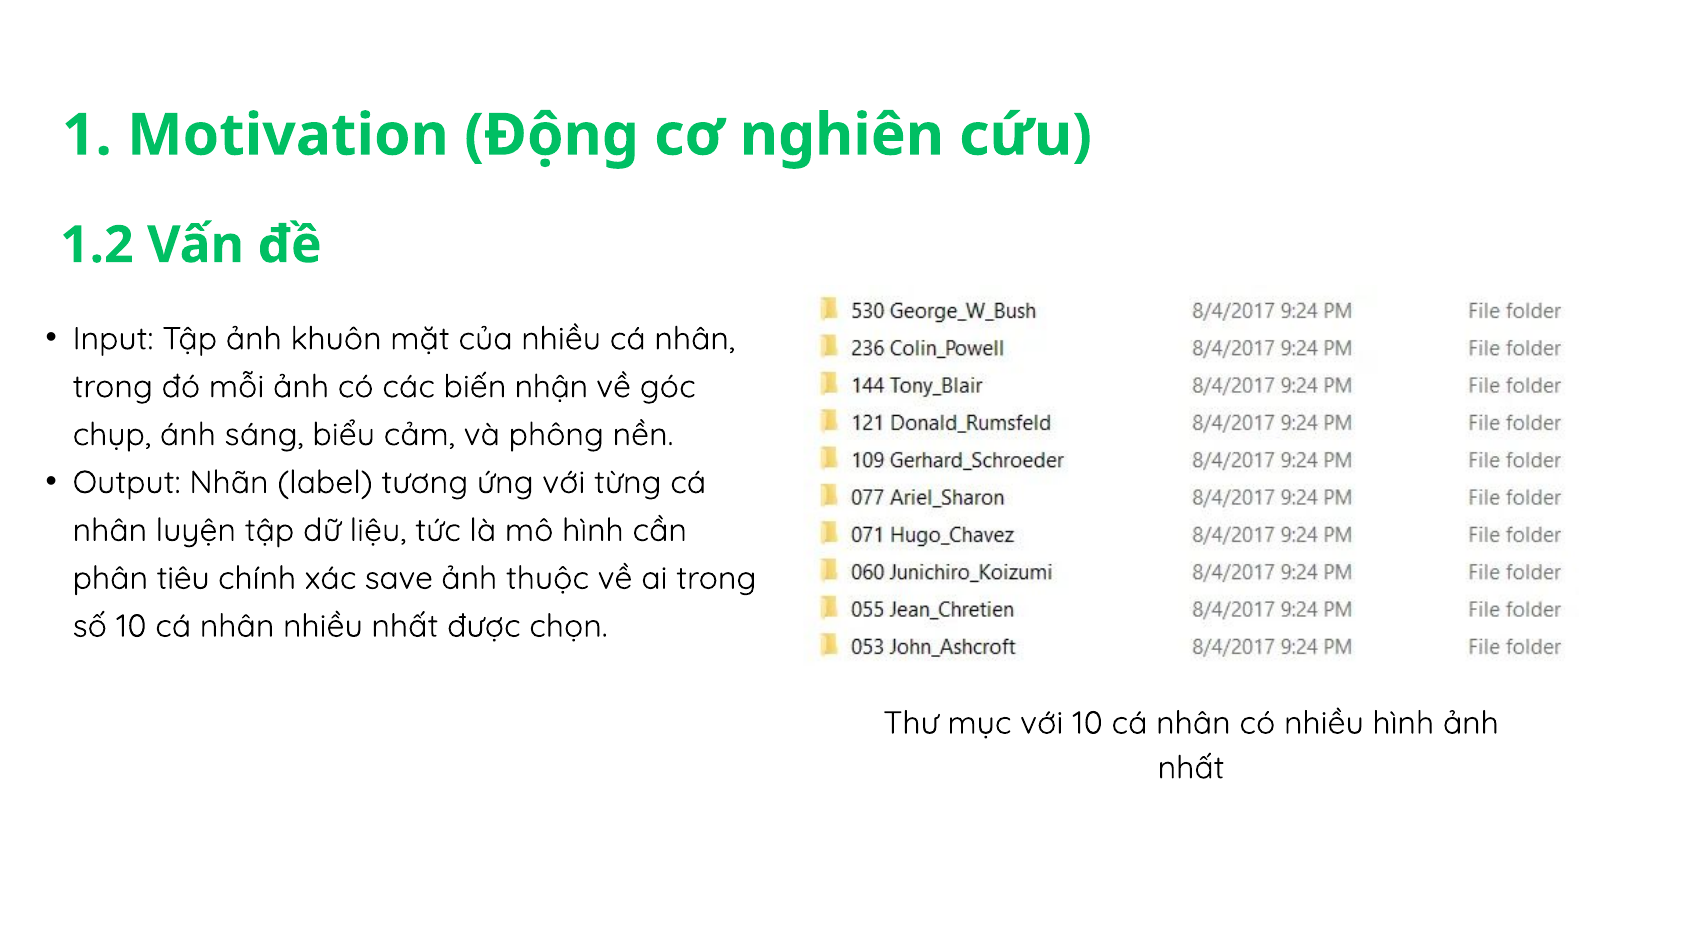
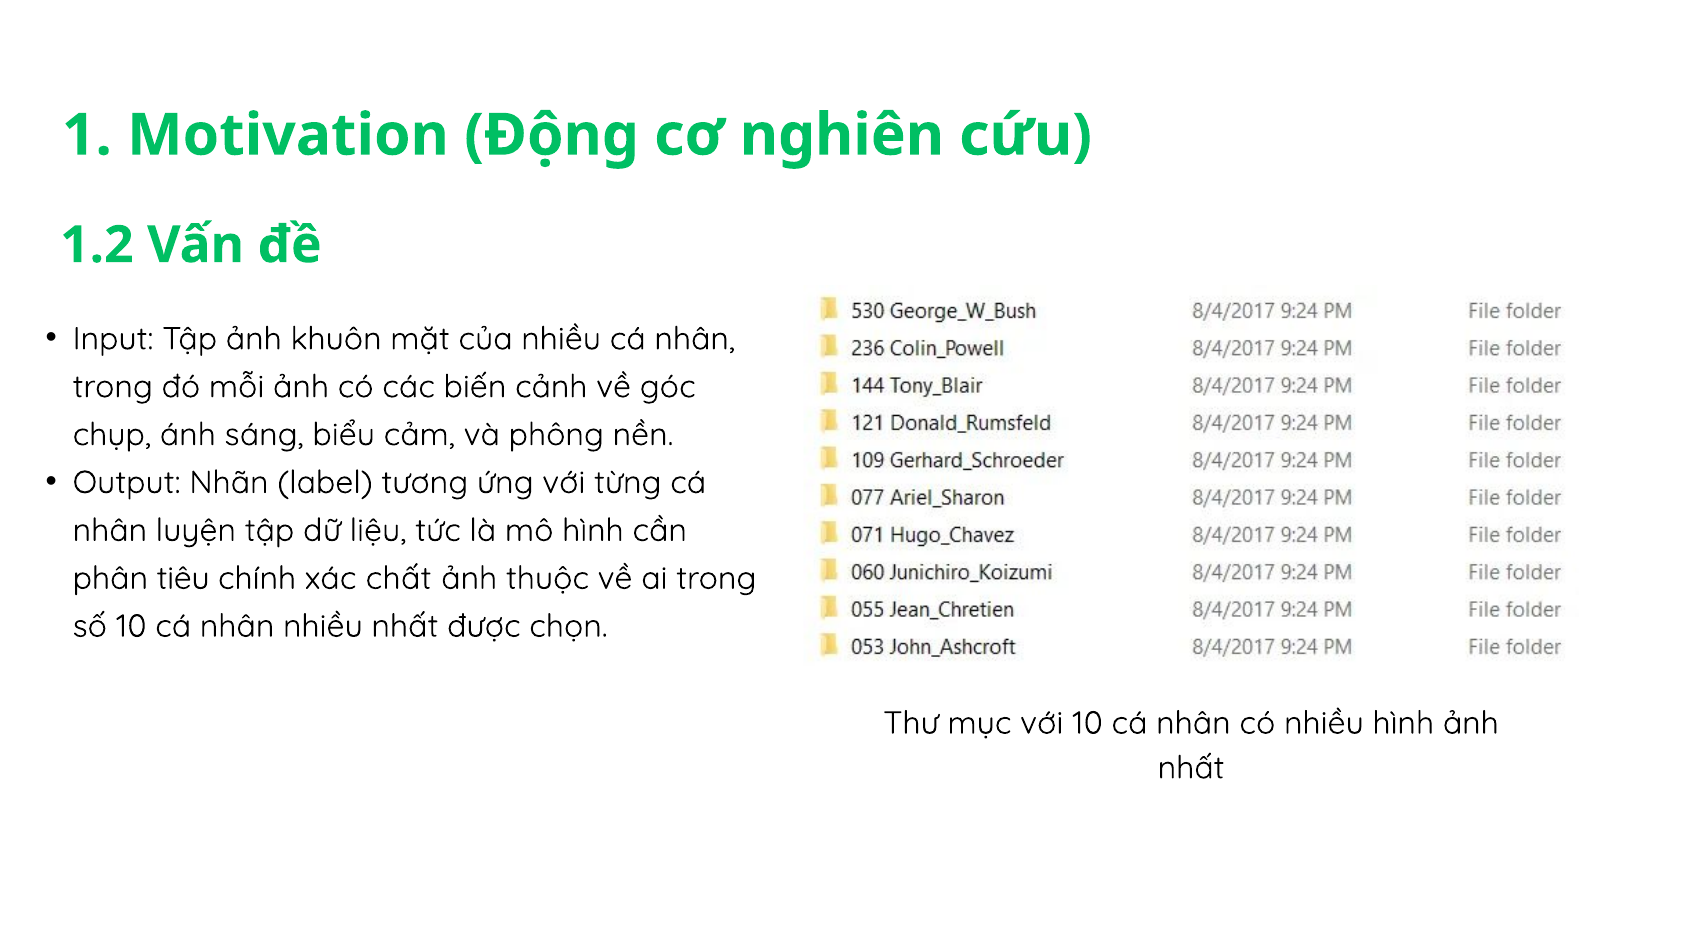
nhận: nhận -> cảnh (551, 387)
save: save -> chất (399, 578)
